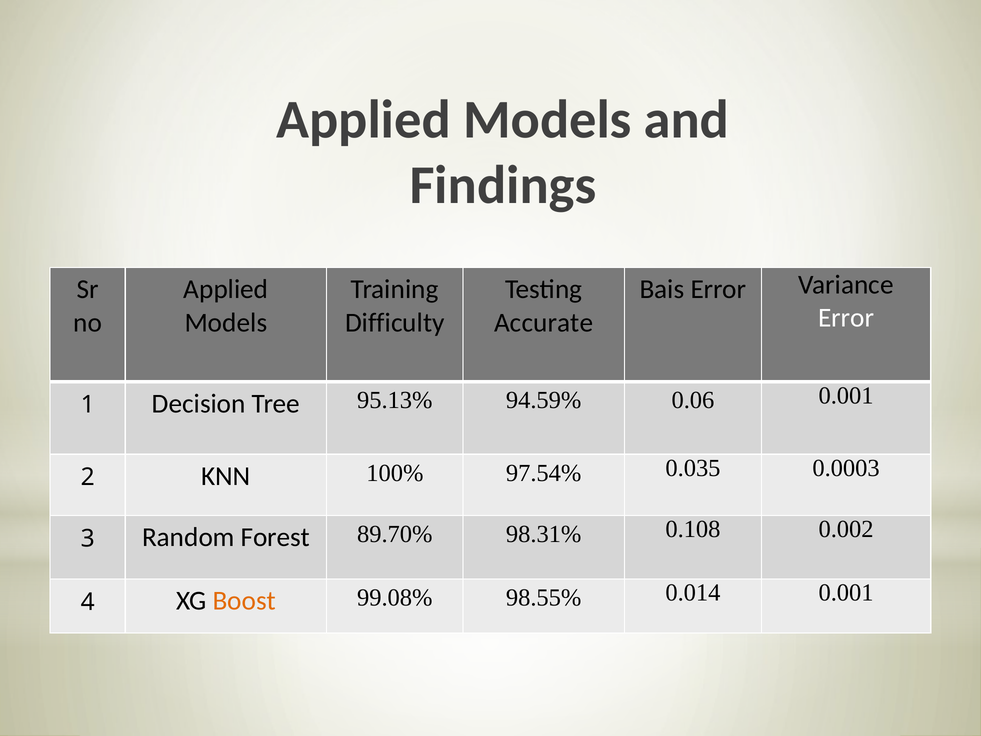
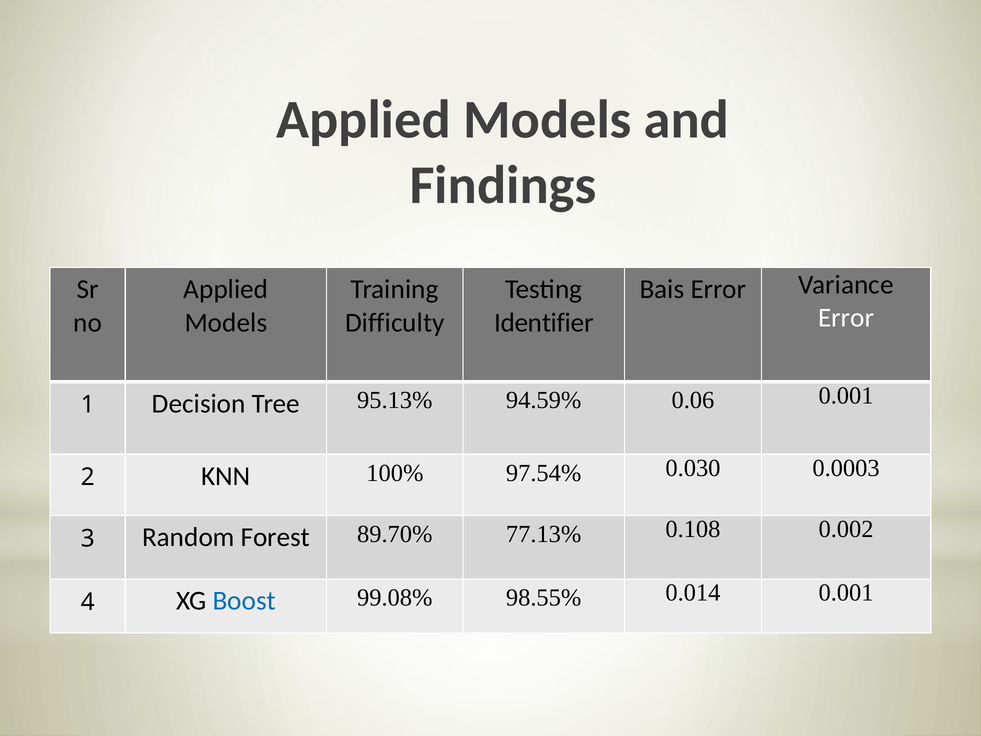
Accurate: Accurate -> Identifier (544, 323)
0.035: 0.035 -> 0.030 (693, 468)
98.31%: 98.31% -> 77.13% (544, 534)
Boost colour: orange -> blue (244, 601)
